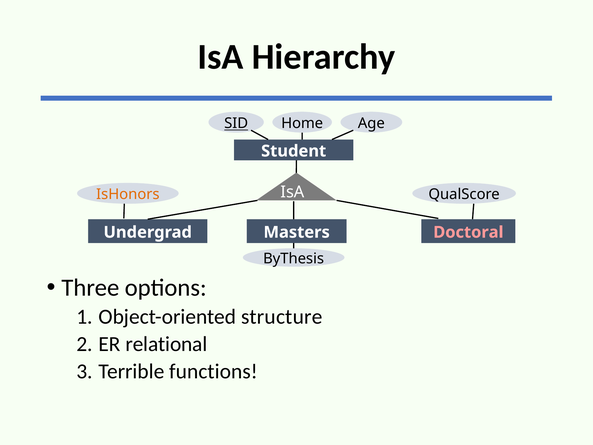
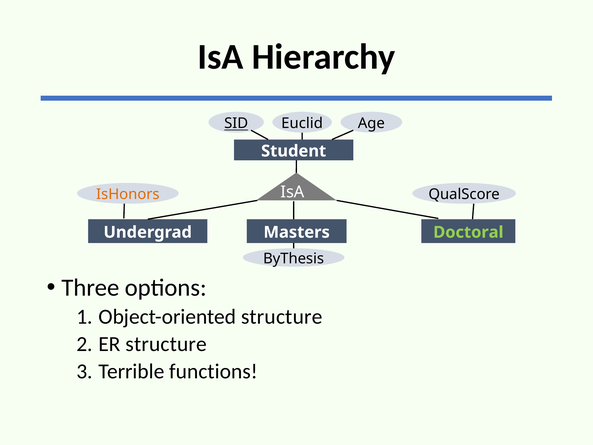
Home: Home -> Euclid (302, 123)
Doctoral colour: pink -> light green (468, 232)
ER relational: relational -> structure (166, 344)
